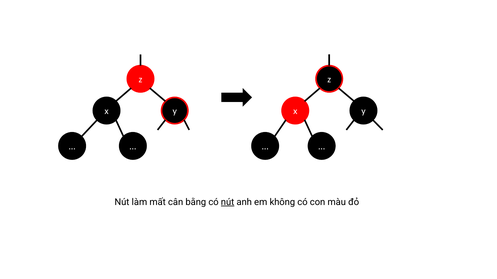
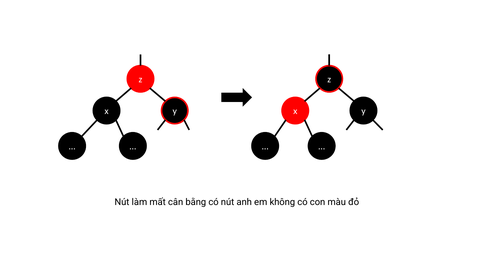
nút underline: present -> none (228, 202)
